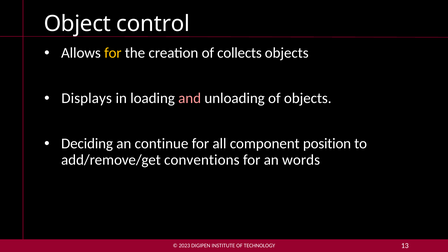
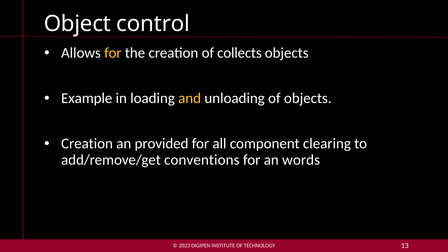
Displays: Displays -> Example (87, 98)
and colour: pink -> yellow (190, 98)
Deciding: Deciding -> Creation (87, 144)
continue: continue -> provided (162, 144)
position: position -> clearing (327, 144)
